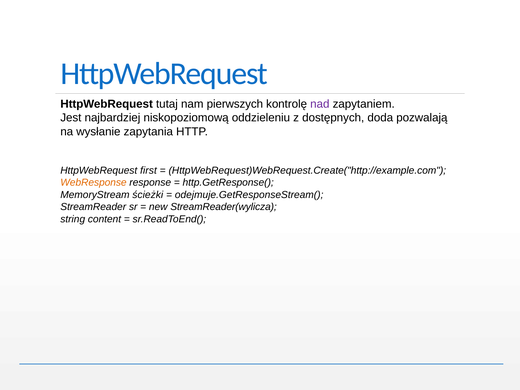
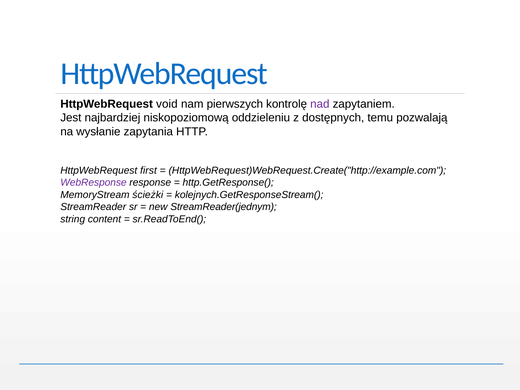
tutaj: tutaj -> void (167, 104)
doda: doda -> temu (380, 118)
WebResponse colour: orange -> purple (93, 183)
odejmuje.GetResponseStream(: odejmuje.GetResponseStream( -> kolejnych.GetResponseStream( (249, 195)
StreamReader(wylicza: StreamReader(wylicza -> StreamReader(jednym (224, 207)
